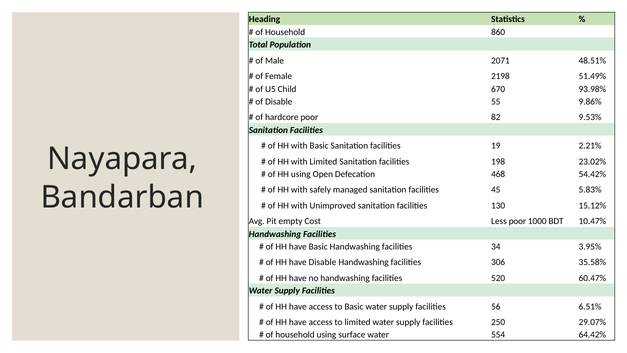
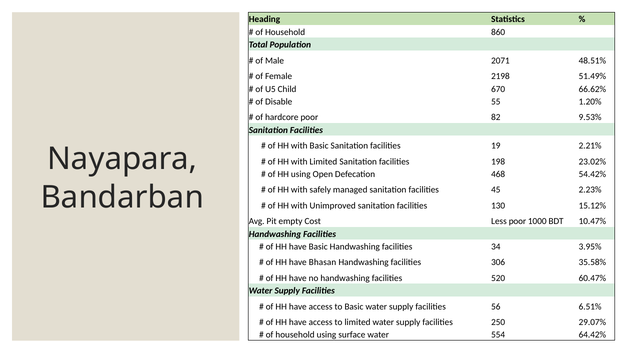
93.98%: 93.98% -> 66.62% (592, 89)
9.86%: 9.86% -> 1.20% (590, 102)
5.83%: 5.83% -> 2.23% (590, 190)
have Disable: Disable -> Bhasan (323, 262)
